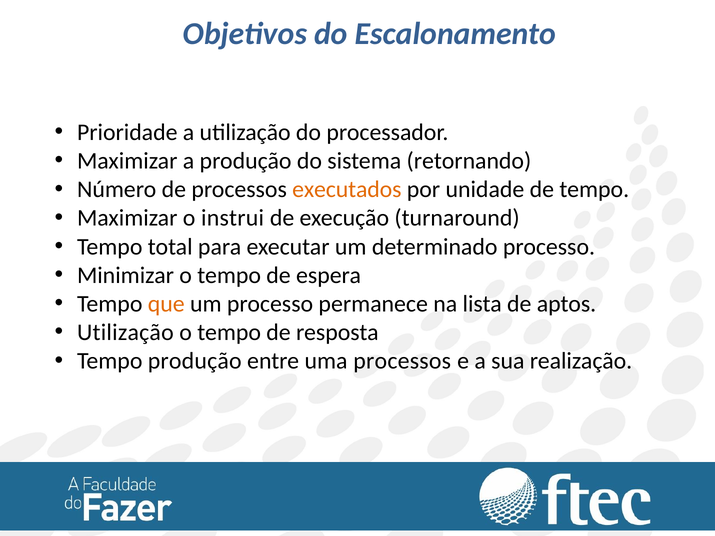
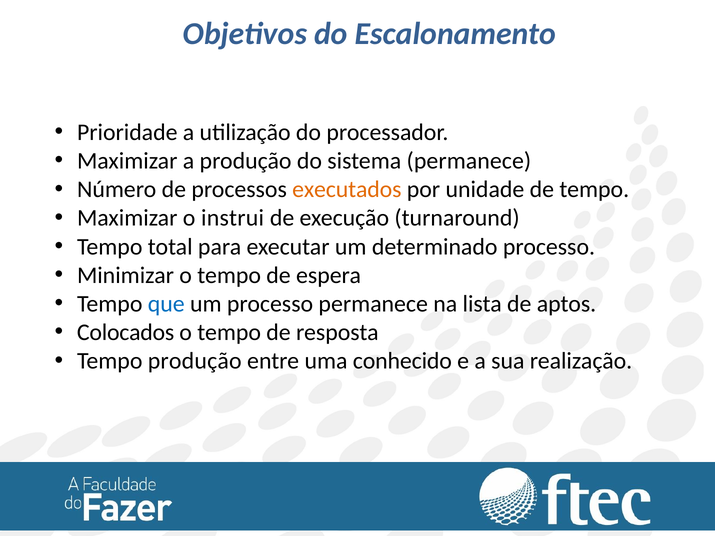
sistema retornando: retornando -> permanece (469, 161)
que colour: orange -> blue (166, 304)
Utilização: Utilização -> Colocados (126, 333)
uma processos: processos -> conhecido (402, 361)
